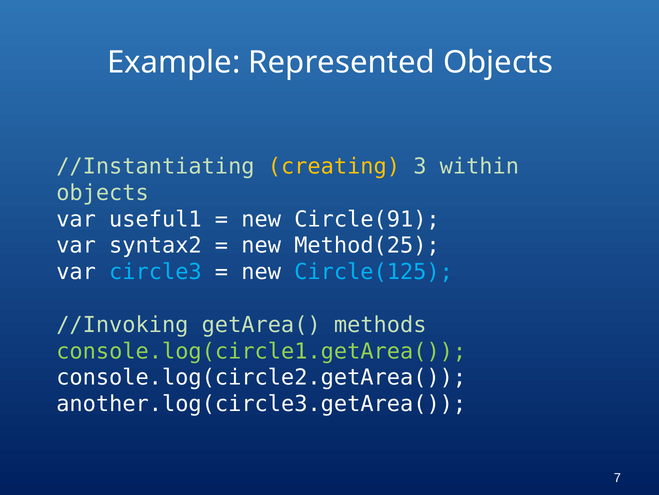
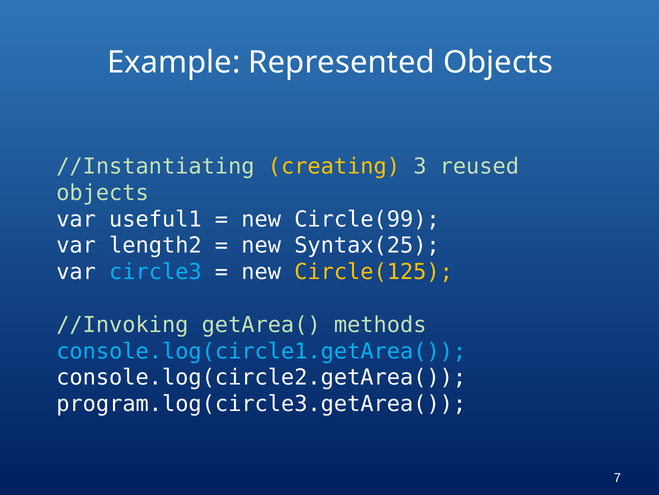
within: within -> reused (479, 166)
Circle(91: Circle(91 -> Circle(99 (367, 219)
syntax2: syntax2 -> length2 (155, 245)
Method(25: Method(25 -> Syntax(25 (367, 245)
Circle(125 colour: light blue -> yellow (374, 272)
console.log(circle1.getArea( colour: light green -> light blue (261, 351)
another.log(circle3.getArea(: another.log(circle3.getArea( -> program.log(circle3.getArea( (261, 403)
